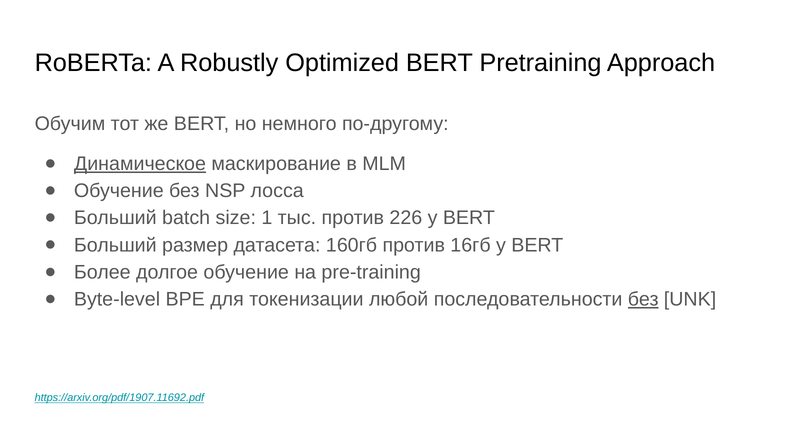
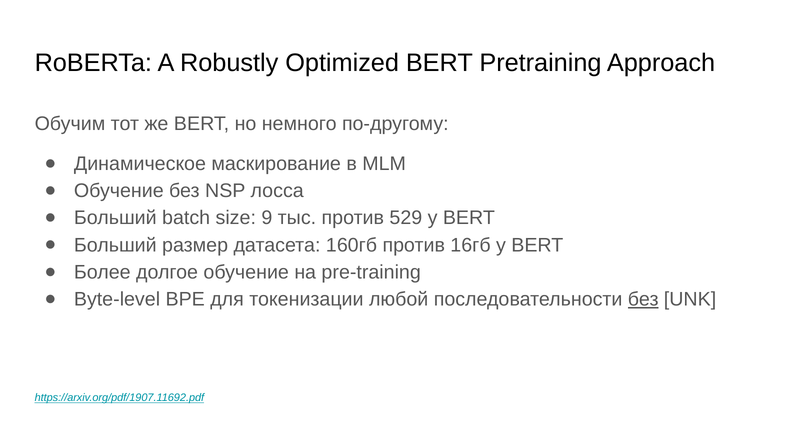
Динамическое underline: present -> none (140, 164)
1: 1 -> 9 (267, 218)
226: 226 -> 529 (406, 218)
